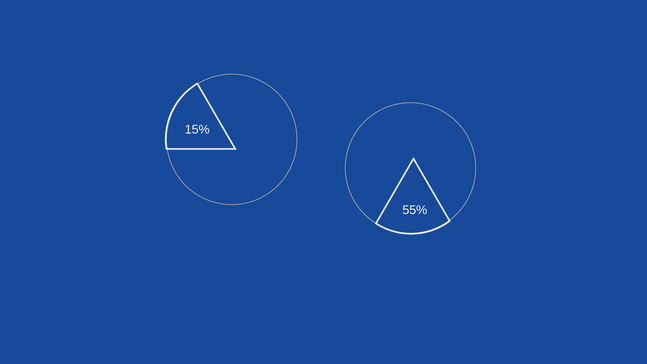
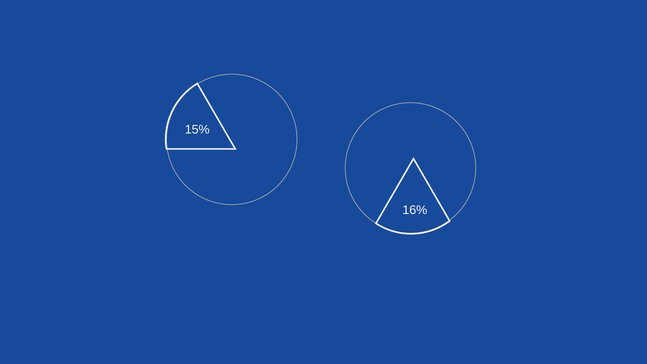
55%: 55% -> 16% (415, 210)
